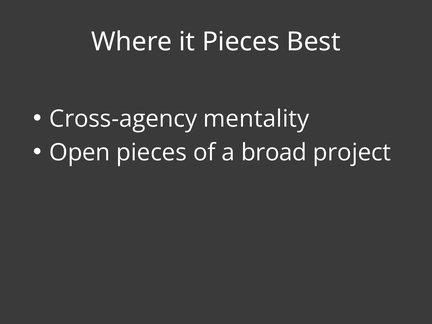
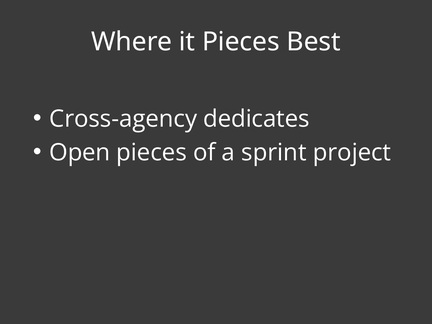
mentality: mentality -> dedicates (256, 119)
broad: broad -> sprint (274, 153)
